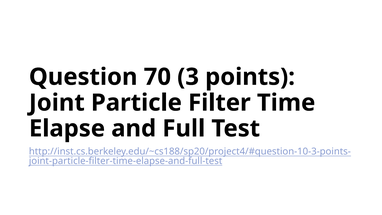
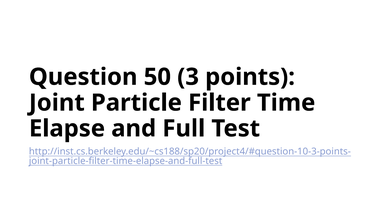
70: 70 -> 50 (157, 77)
